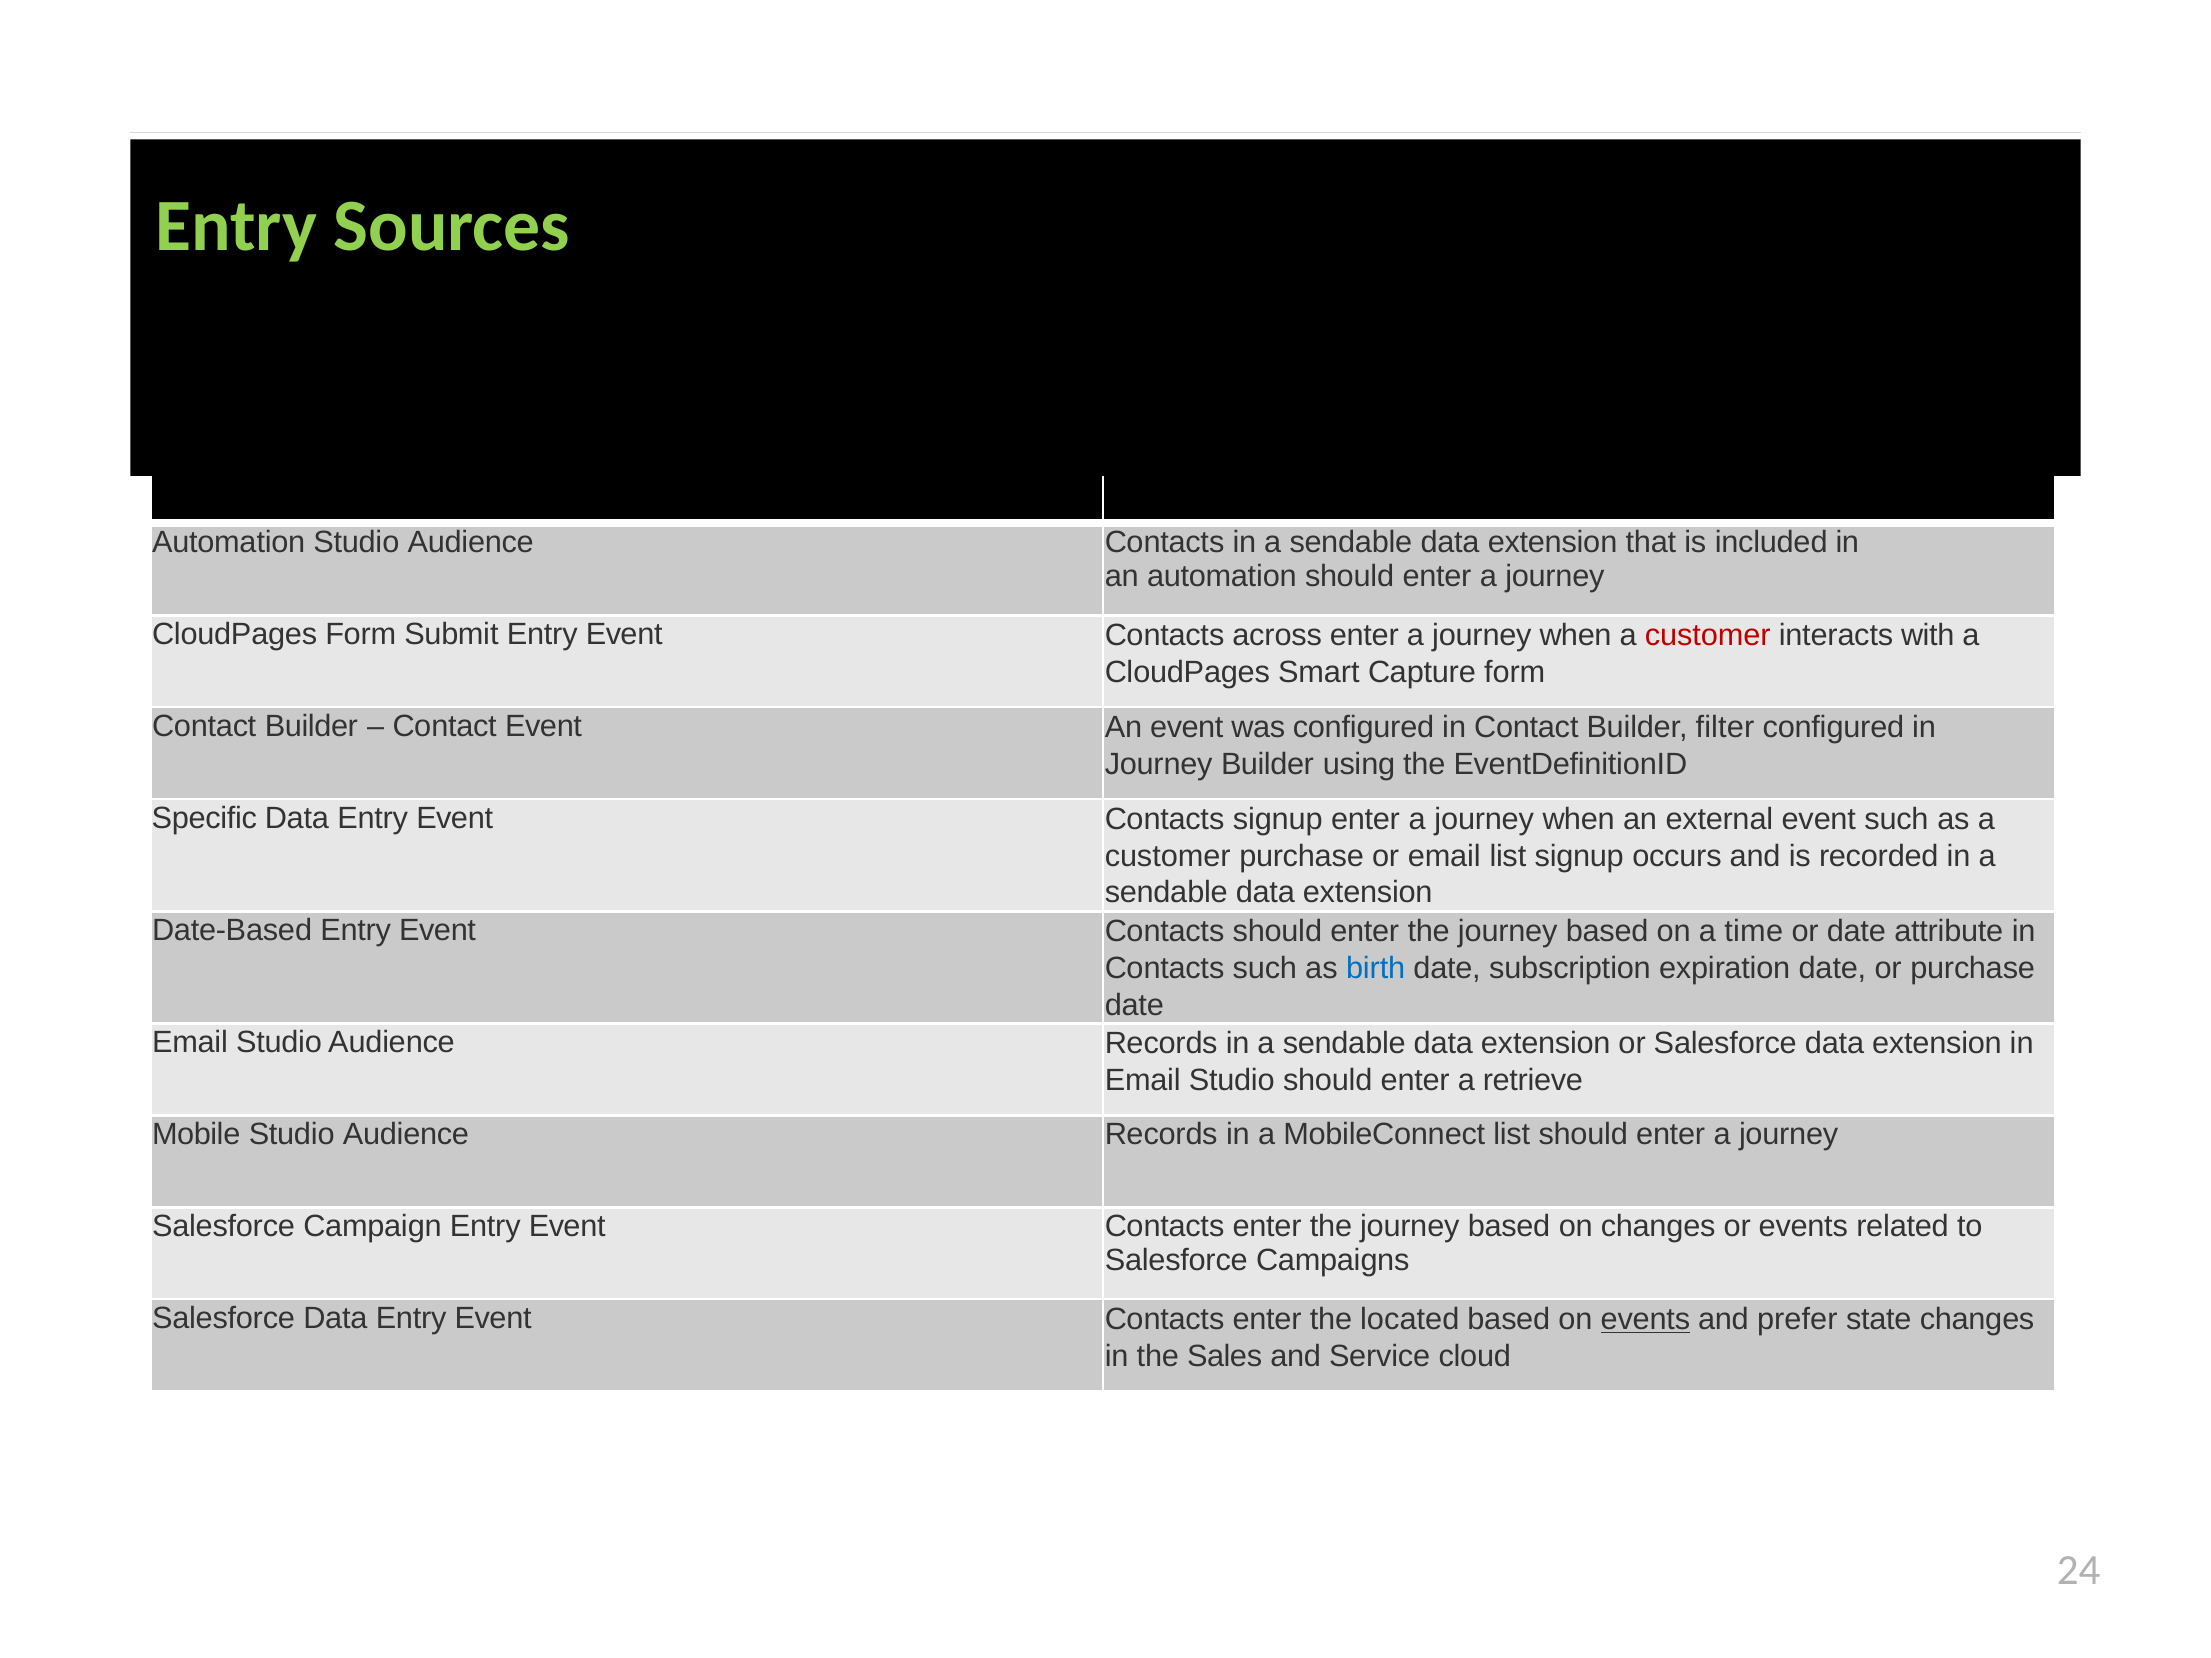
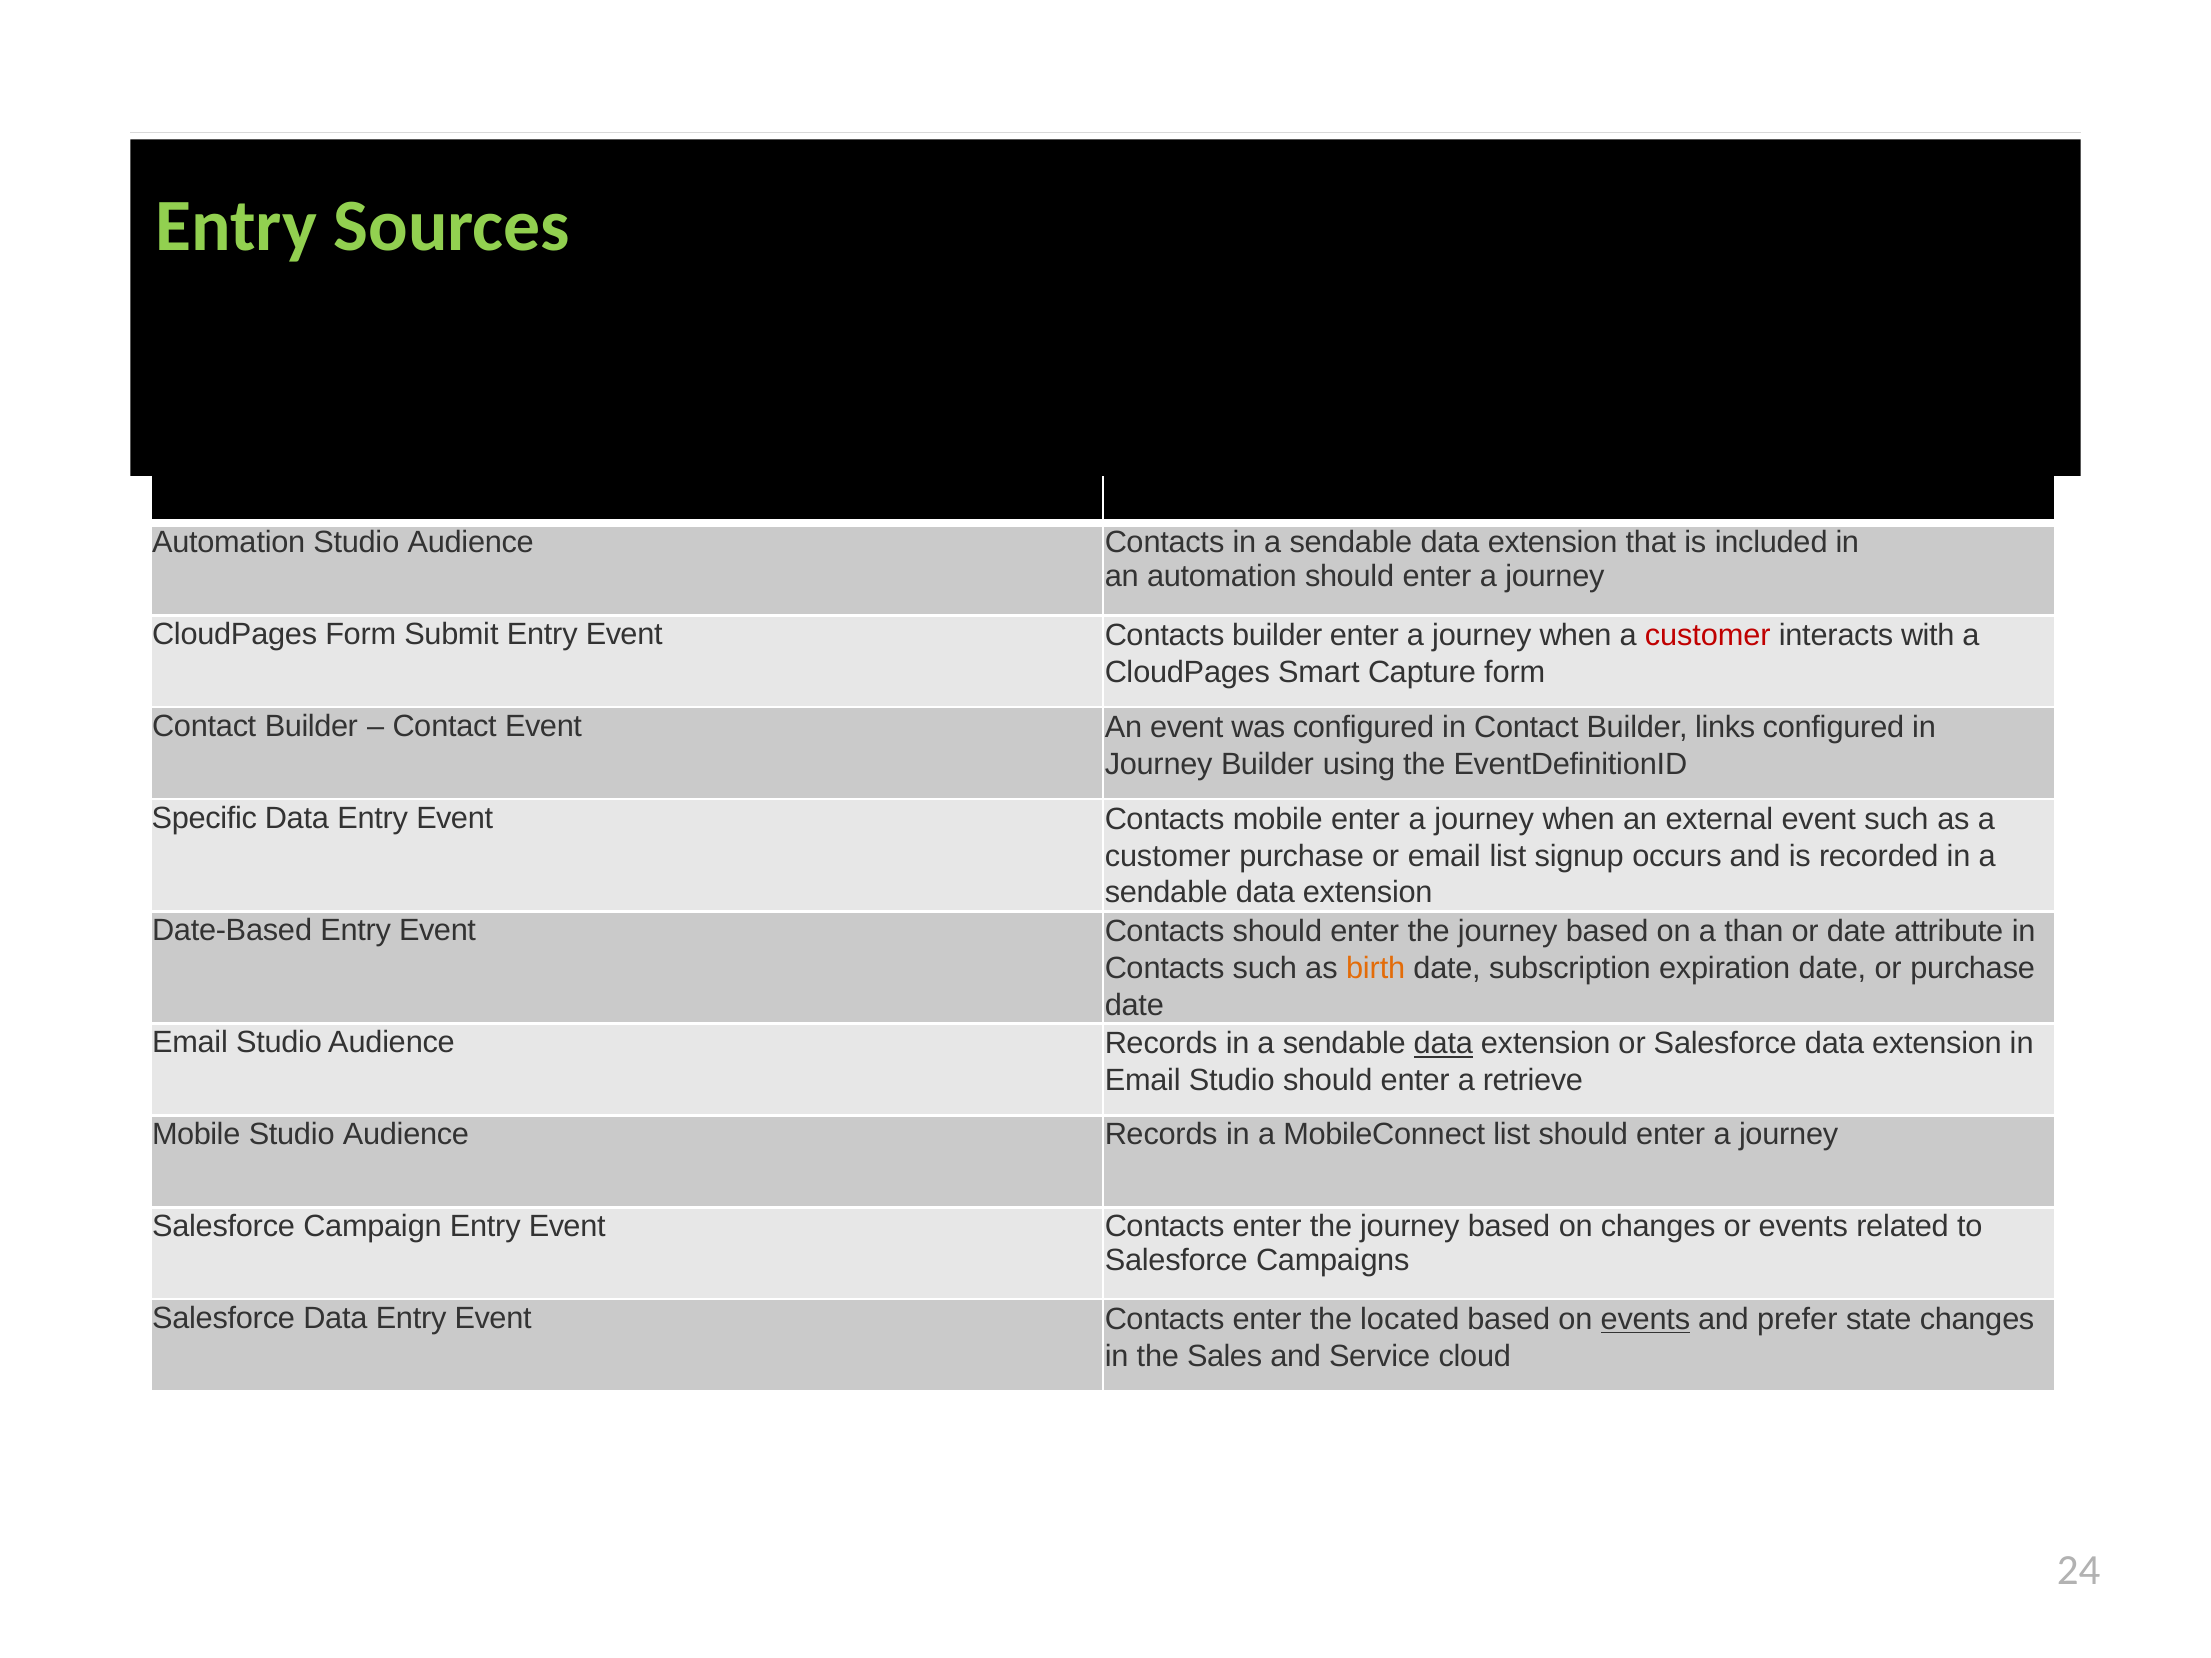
Contacts across: across -> builder (1277, 635)
filter: filter -> links (1725, 727)
Contacts signup: signup -> mobile (1278, 819)
time: time -> than (1754, 931)
birth colour: blue -> orange (1376, 968)
data underline: none -> present (1443, 1044)
